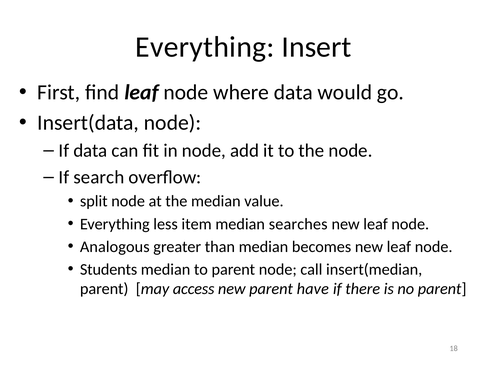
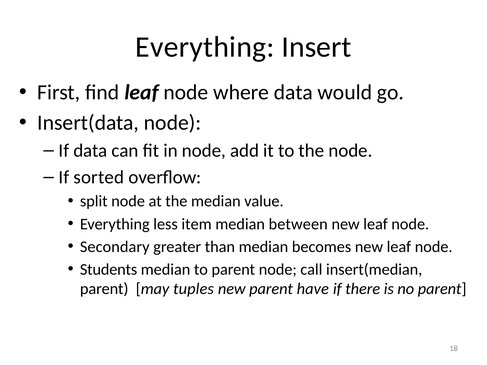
search: search -> sorted (99, 177)
searches: searches -> between (298, 224)
Analogous: Analogous -> Secondary (115, 247)
access: access -> tuples (193, 289)
